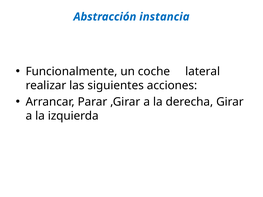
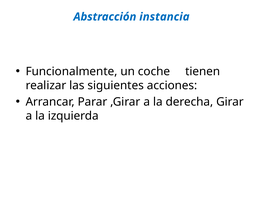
lateral: lateral -> tienen (203, 72)
